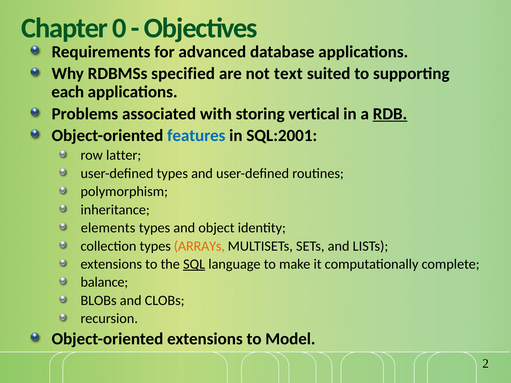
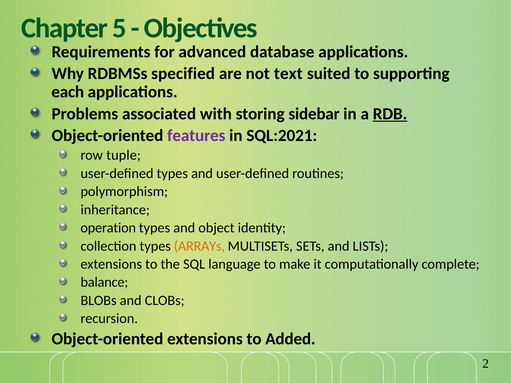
0: 0 -> 5 (119, 28)
vertical: vertical -> sidebar (314, 114)
features colour: blue -> purple (196, 136)
SQL:2001: SQL:2001 -> SQL:2021 (282, 136)
latter: latter -> tuple (124, 155)
elements: elements -> operation (108, 228)
SQL underline: present -> none (194, 264)
Model: Model -> Added (290, 339)
